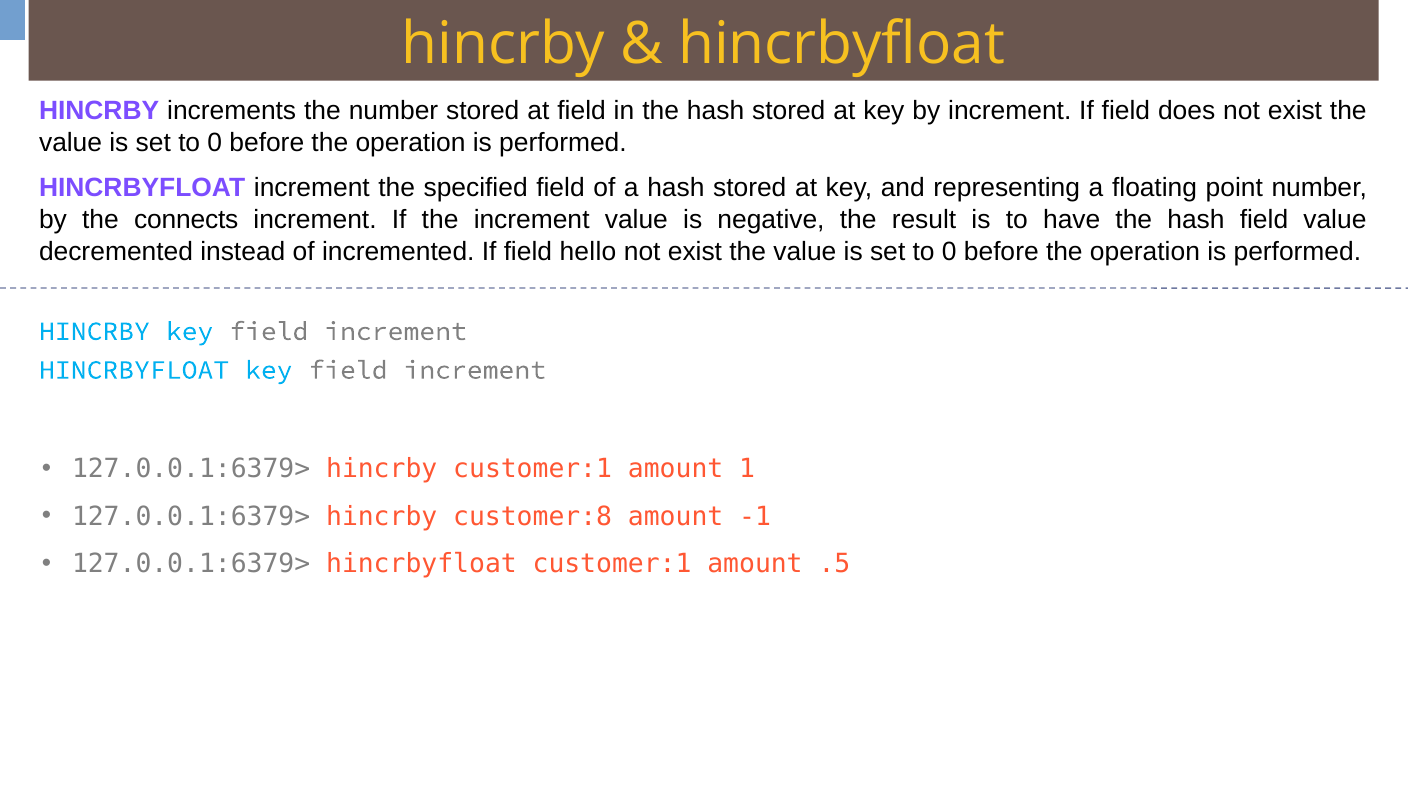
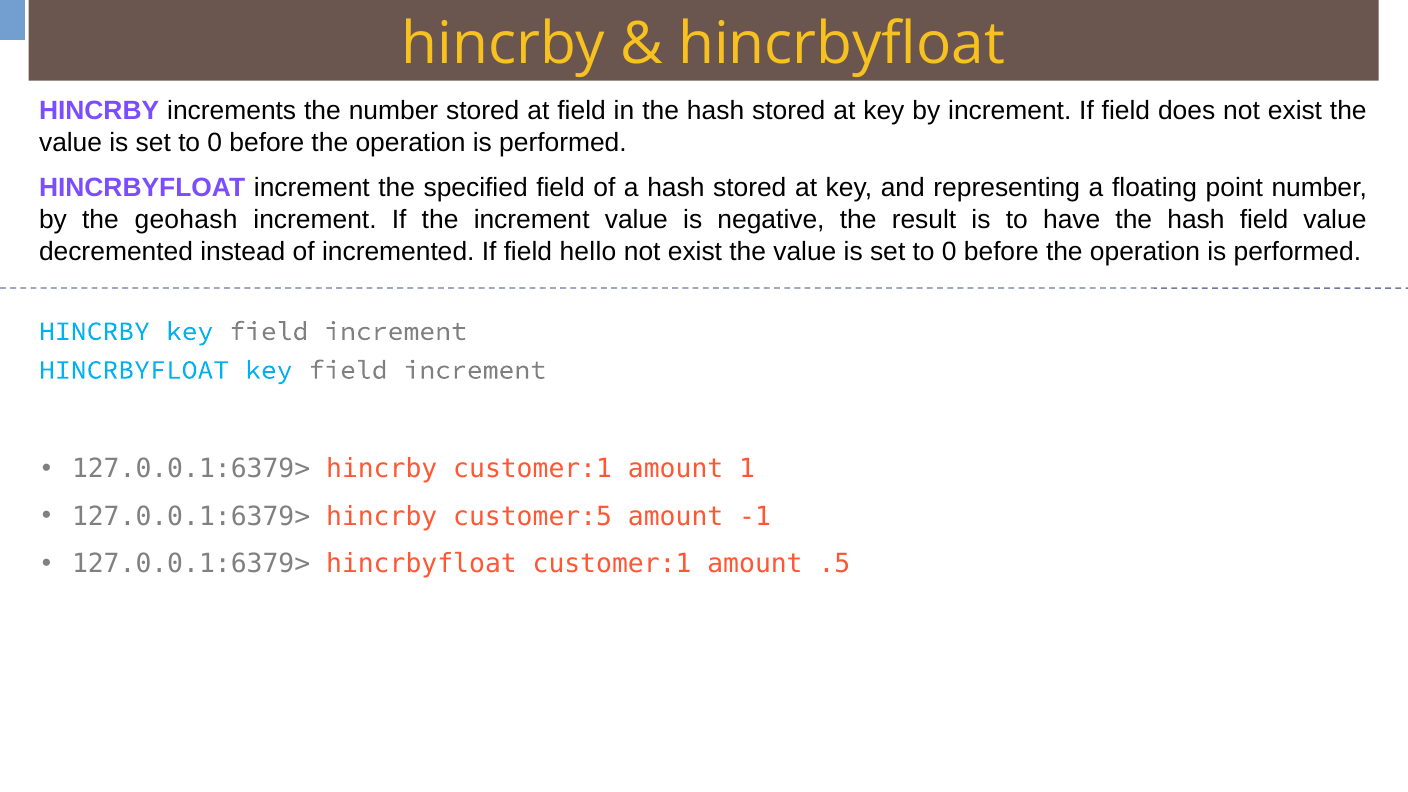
connects: connects -> geohash (186, 220)
customer:8: customer:8 -> customer:5 (533, 516)
